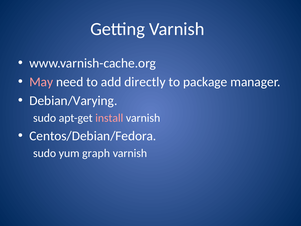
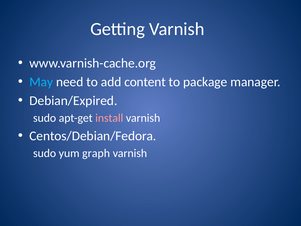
May colour: pink -> light blue (41, 82)
directly: directly -> content (145, 82)
Debian/Varying: Debian/Varying -> Debian/Expired (73, 101)
